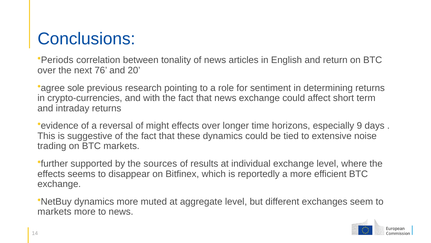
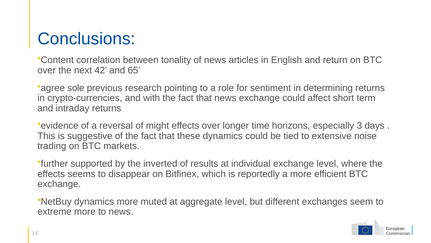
Periods: Periods -> Content (57, 60)
76: 76 -> 42 (101, 70)
20: 20 -> 65 (134, 70)
9: 9 -> 3 (359, 125)
sources: sources -> inverted (160, 163)
markets: markets -> extreme (55, 211)
